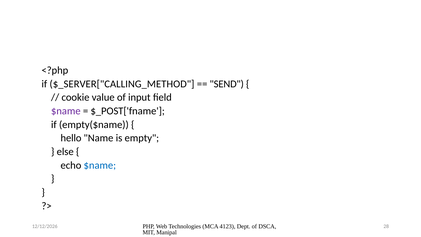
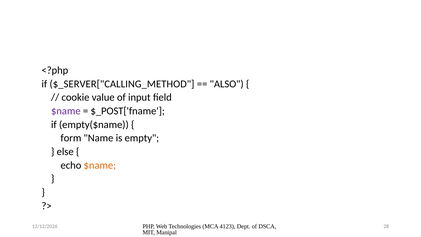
SEND: SEND -> ALSO (227, 84)
hello: hello -> form (71, 138)
$name colour: blue -> orange (100, 165)
